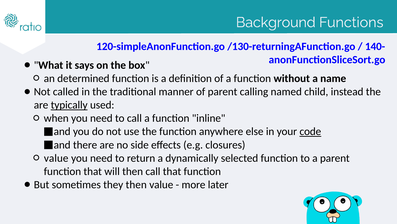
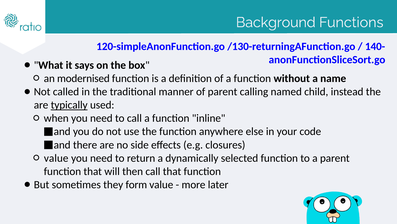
determined: determined -> modernised (83, 78)
code underline: present -> none (310, 131)
they then: then -> form (136, 184)
